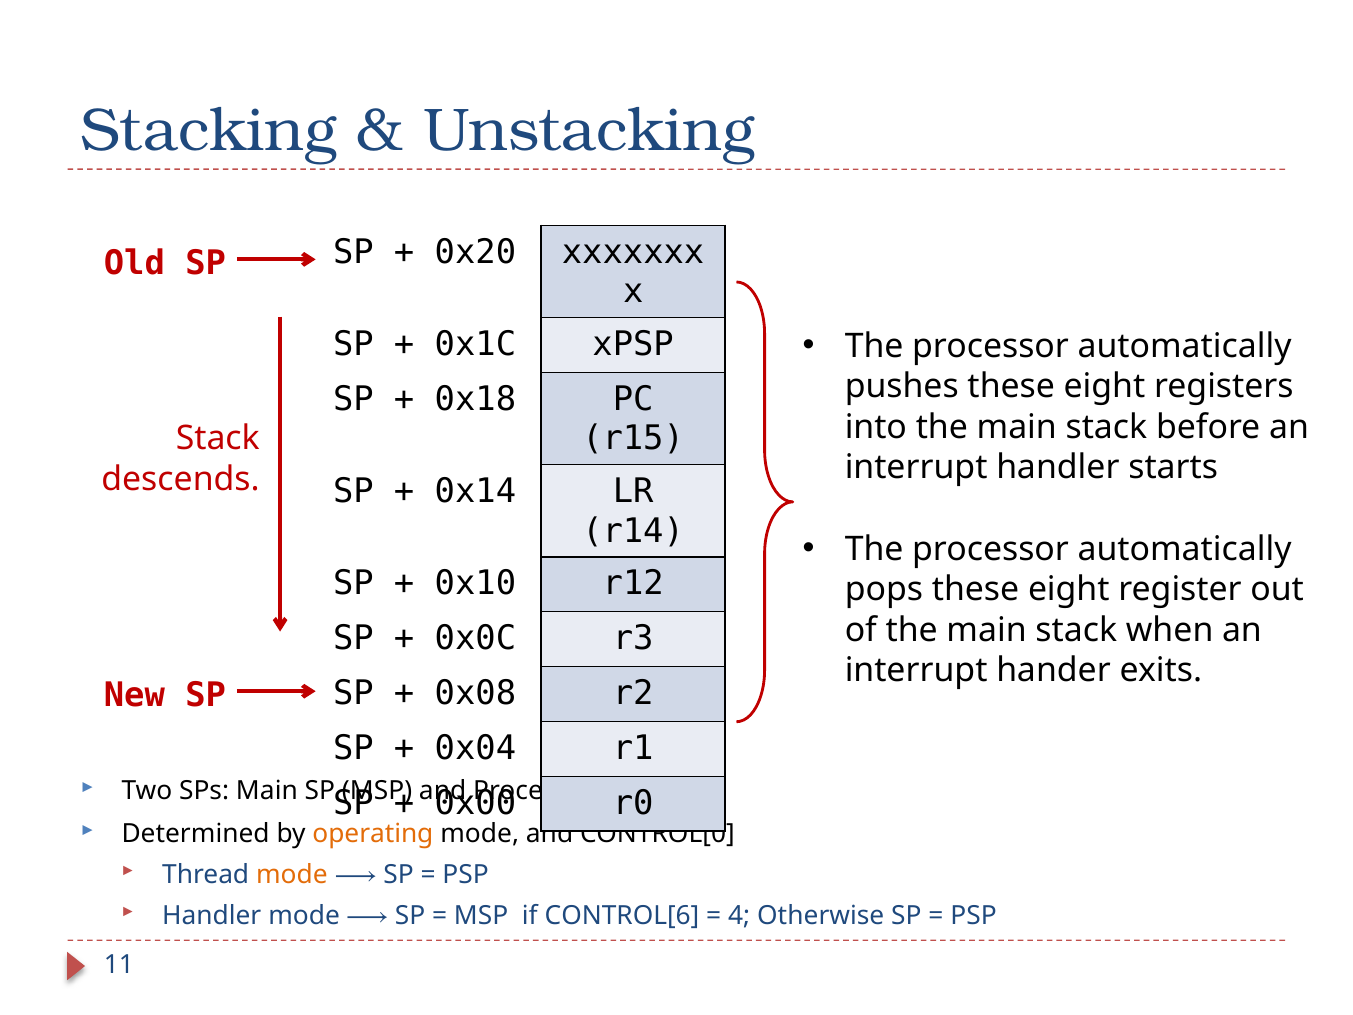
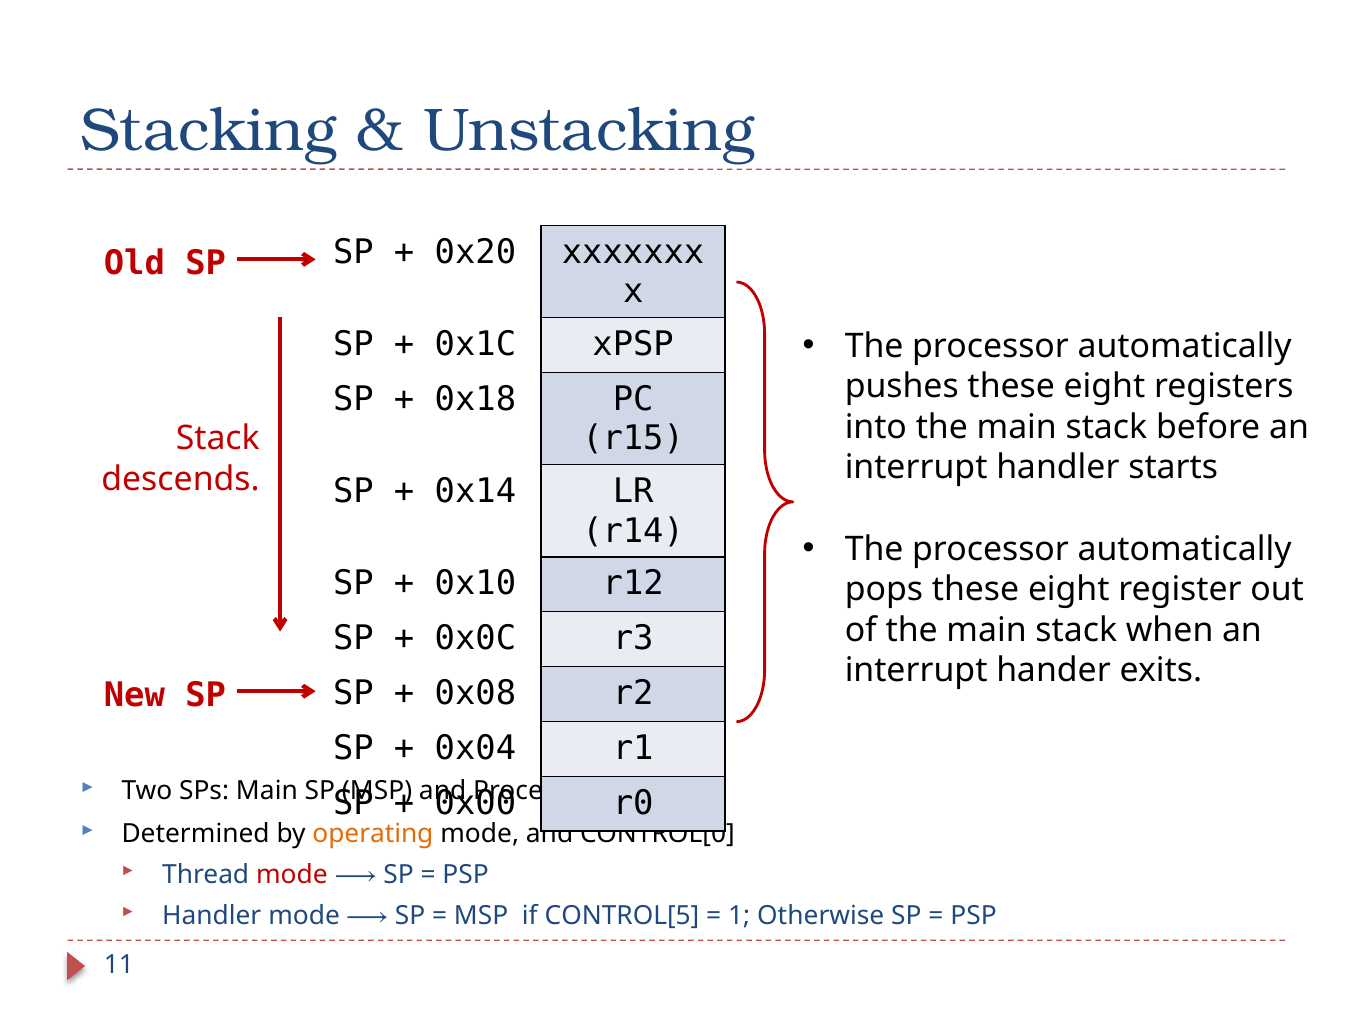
mode colour: orange -> red (292, 875)
CONTROL[6: CONTROL[6 -> CONTROL[5 (622, 916)
4: 4 -> 1 (739, 916)
